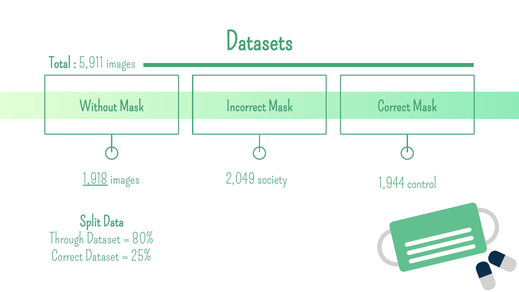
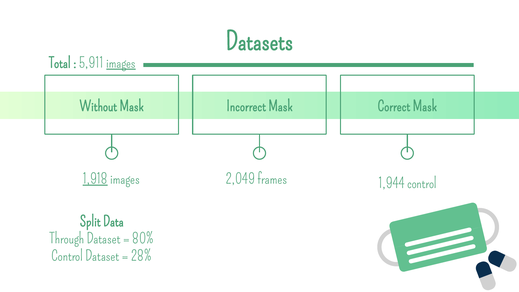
images underline: none -> present (121, 63)
society: society -> frames (272, 179)
Correct: Correct -> Control (67, 256)
25%: 25% -> 28% (141, 256)
